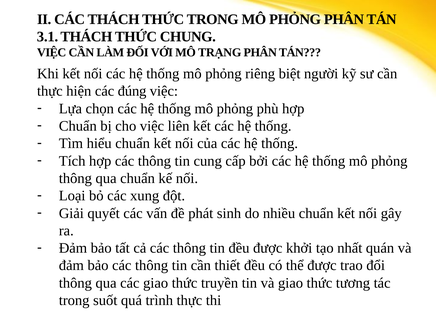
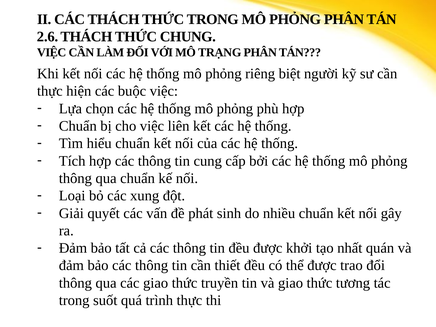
3.1: 3.1 -> 2.6 (47, 37)
đúng: đúng -> buộc (132, 91)
